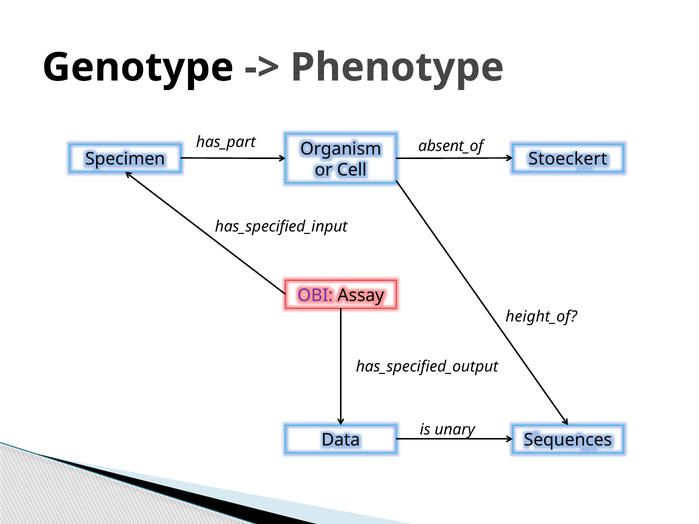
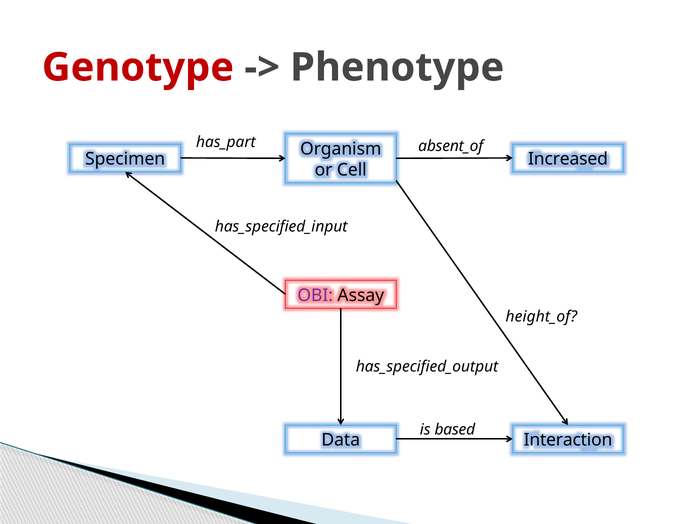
Genotype colour: black -> red (138, 67)
Stoeckert: Stoeckert -> Increased (568, 159)
unary: unary -> based (455, 430)
Sequences: Sequences -> Interaction (568, 440)
